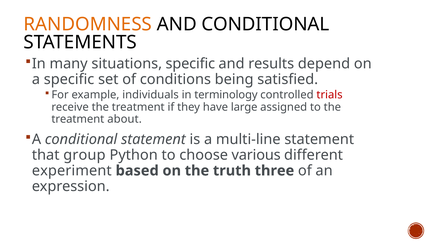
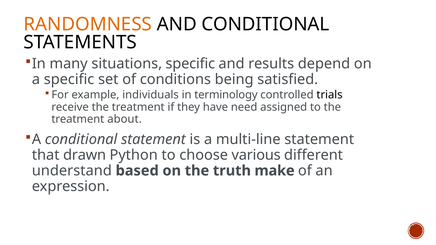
trials colour: red -> black (330, 95)
large: large -> need (244, 107)
group: group -> drawn (85, 155)
experiment: experiment -> understand (72, 171)
three: three -> make (275, 171)
